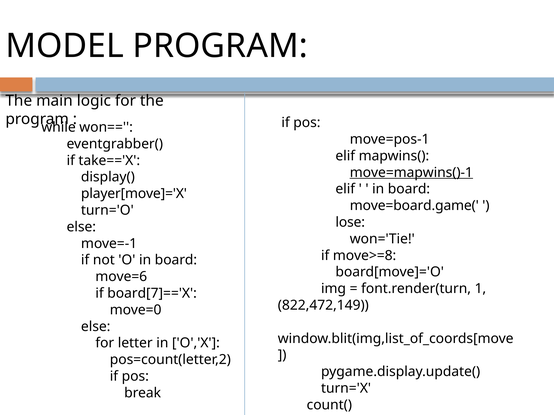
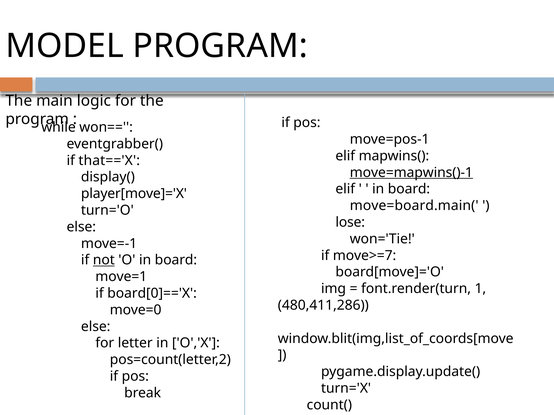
take=='X: take=='X -> that=='X (109, 161)
move=board.game(: move=board.game( -> move=board.main( (414, 206)
move>=8: move>=8 -> move>=7 (365, 256)
not underline: none -> present (104, 260)
move=6: move=6 -> move=1 (121, 277)
board[7]=='X: board[7]=='X -> board[0]=='X (152, 294)
822,472,149: 822,472,149 -> 480,411,286 (323, 306)
